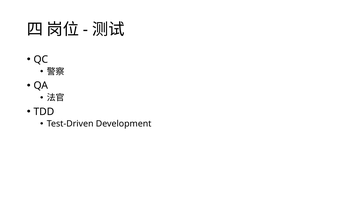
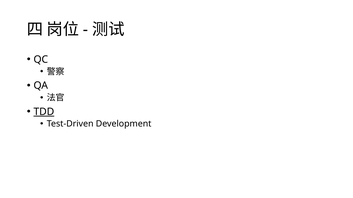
TDD underline: none -> present (44, 112)
